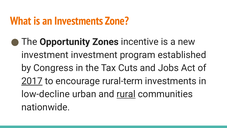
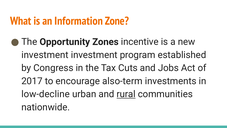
an Investments: Investments -> Information (79, 21)
2017 underline: present -> none (32, 81)
rural-term: rural-term -> also-term (122, 81)
